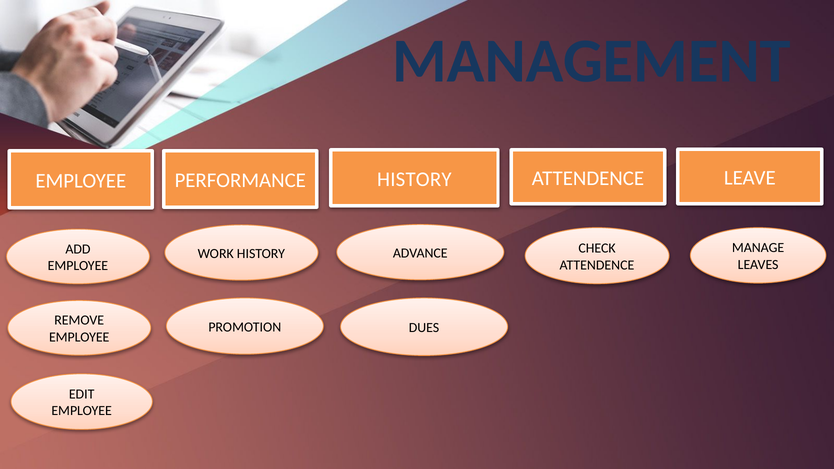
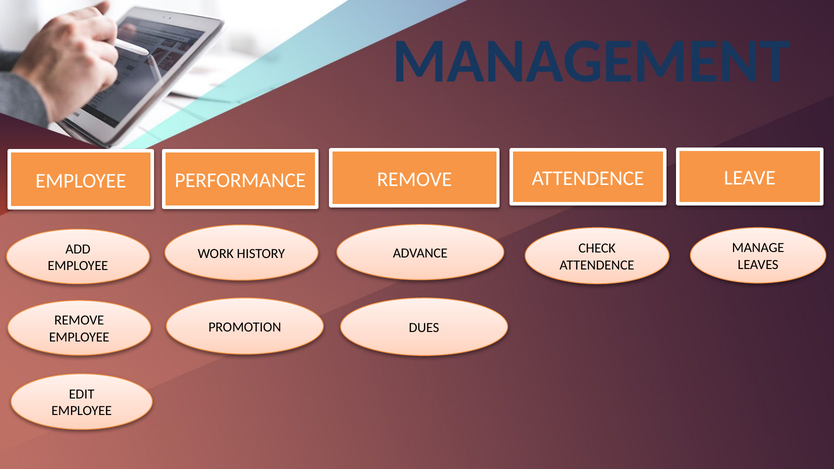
HISTORY: HISTORY -> REMOVE (414, 179)
